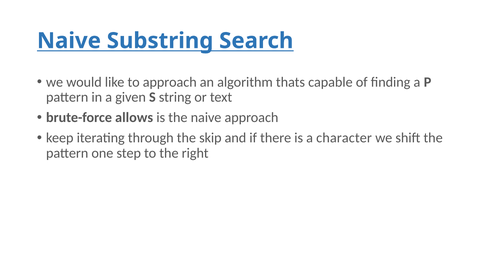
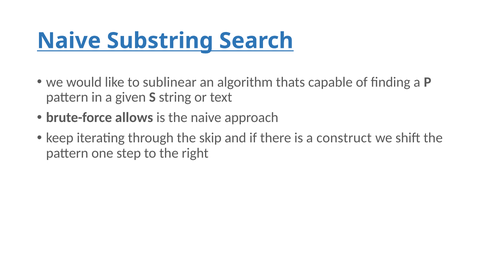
to approach: approach -> sublinear (170, 82)
character: character -> construct (344, 138)
